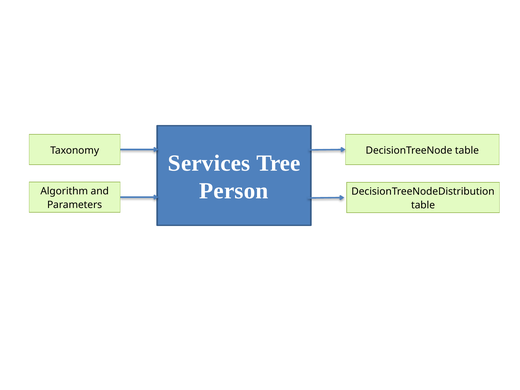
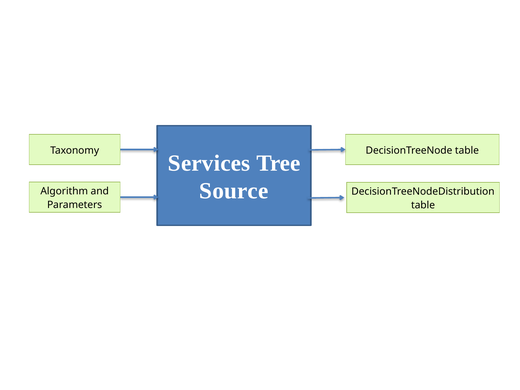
Person: Person -> Source (234, 191)
